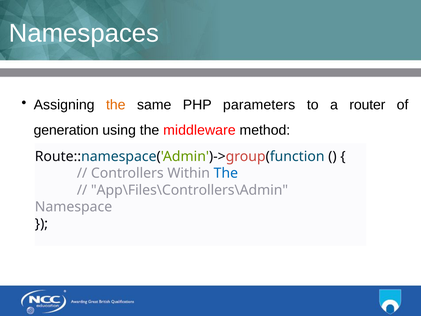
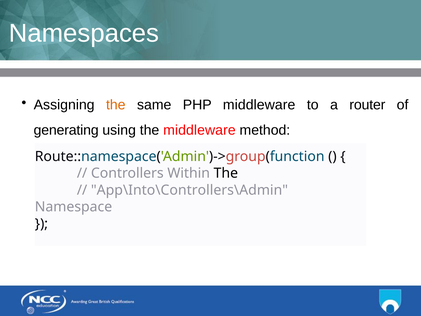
PHP parameters: parameters -> middleware (259, 105)
generation: generation -> generating (66, 130)
The colour: blue -> black (226, 173)
App\Files\Controllers\Admin: App\Files\Controllers\Admin -> App\Into\Controllers\Admin (189, 190)
